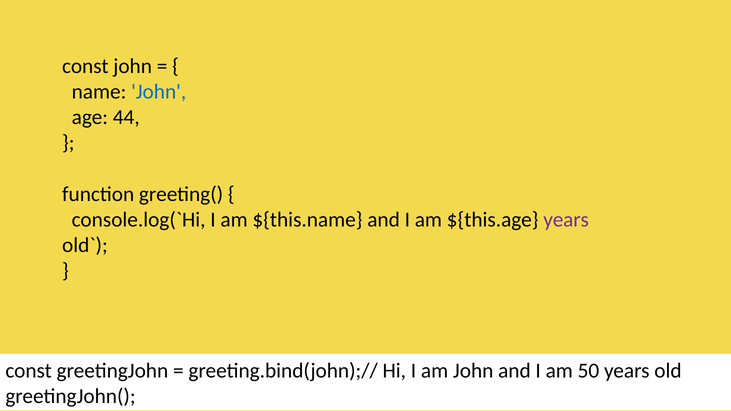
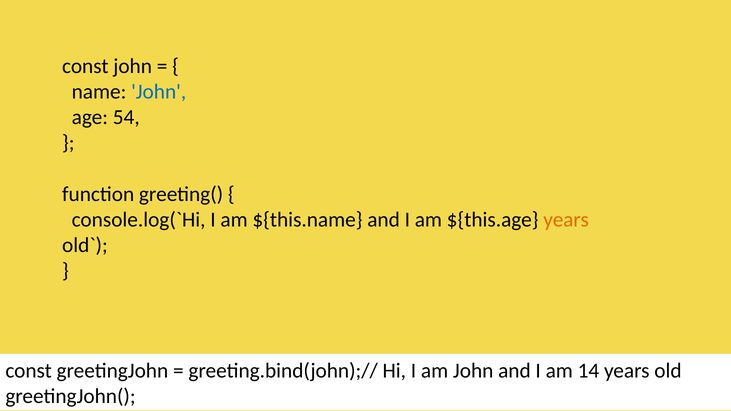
44: 44 -> 54 (126, 117)
years colour: purple -> orange (566, 220)
50: 50 -> 14 (588, 371)
